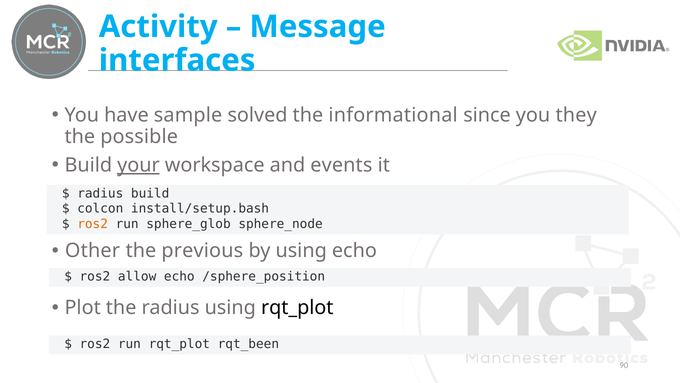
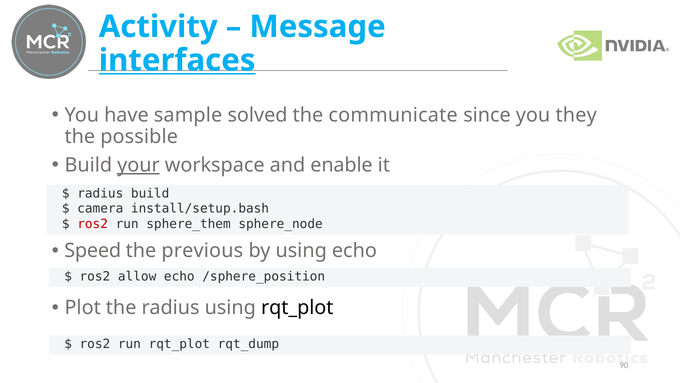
interfaces underline: none -> present (177, 60)
informational: informational -> communicate (393, 115)
events: events -> enable (342, 165)
colcon: colcon -> camera (100, 208)
ros2 colour: orange -> red (93, 224)
sphere_glob: sphere_glob -> sphere_them (189, 224)
Other: Other -> Speed (93, 250)
rqt_been: rqt_been -> rqt_dump (248, 344)
